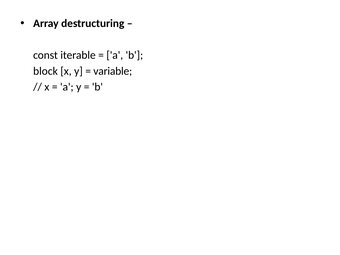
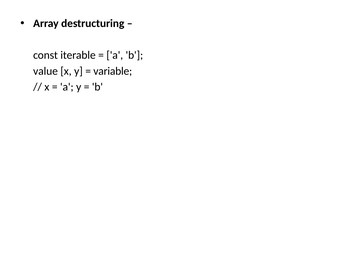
block: block -> value (46, 71)
